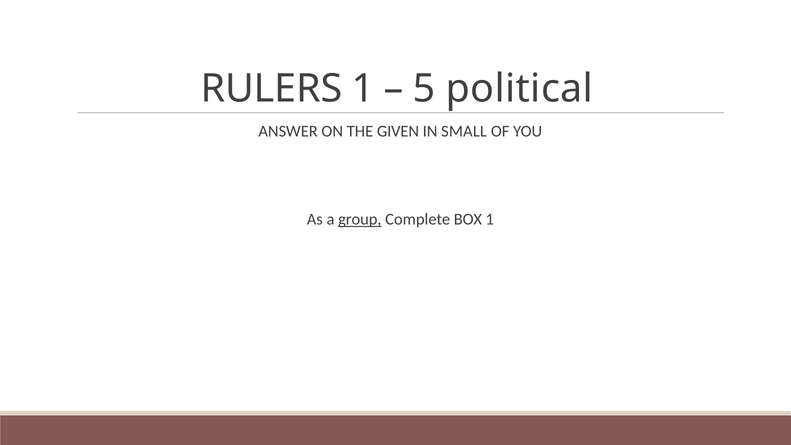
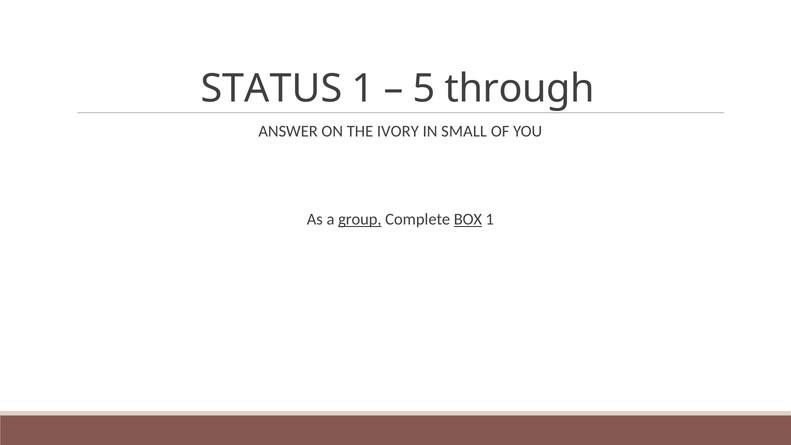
RULERS: RULERS -> STATUS (272, 89)
political: political -> through (520, 89)
GIVEN: GIVEN -> IVORY (398, 132)
BOX underline: none -> present (468, 220)
